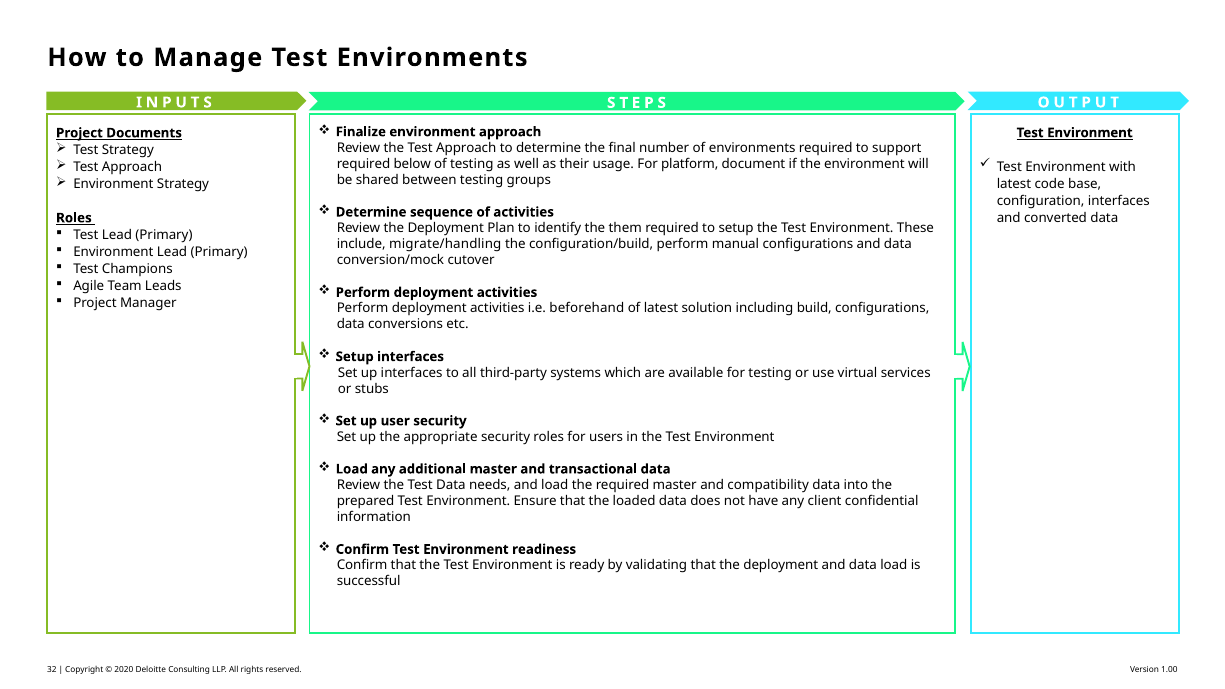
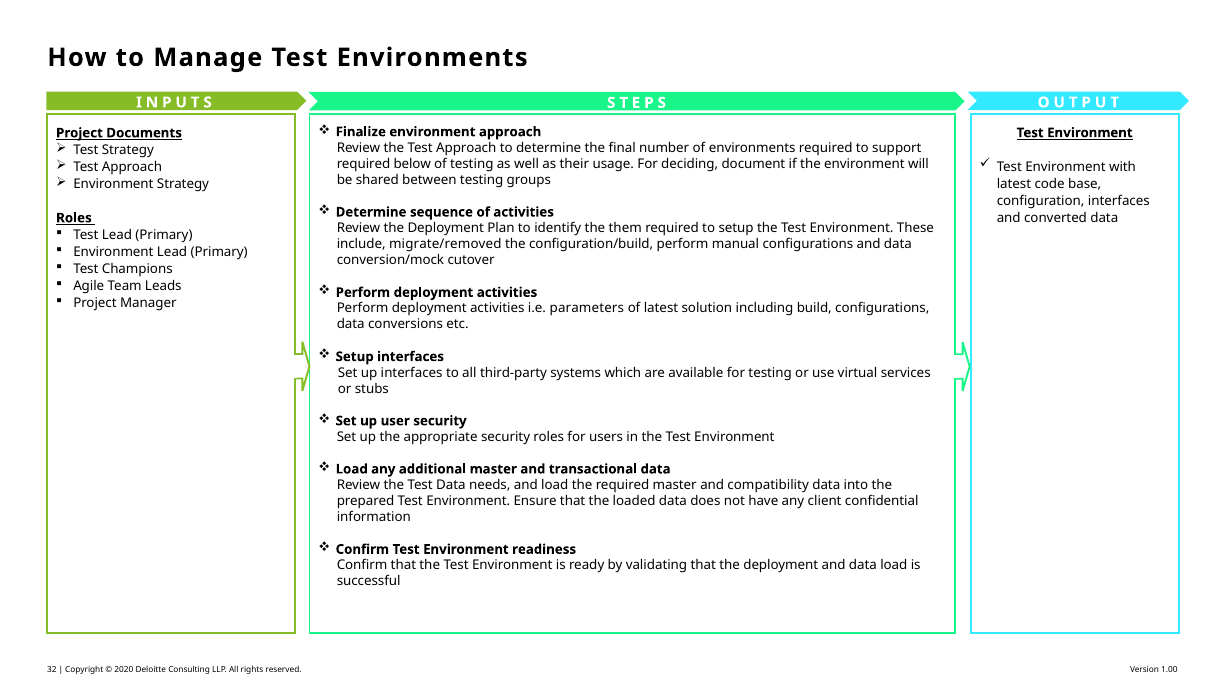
platform: platform -> deciding (690, 164)
migrate/handling: migrate/handling -> migrate/removed (445, 244)
beforehand: beforehand -> parameters (587, 308)
